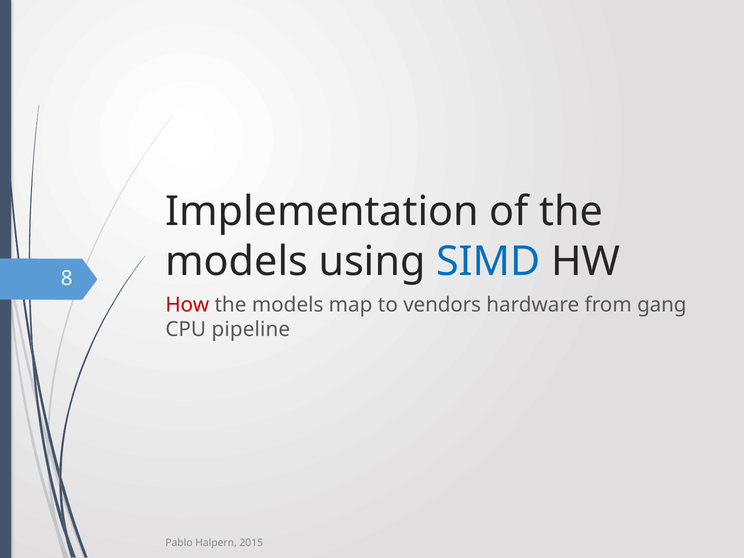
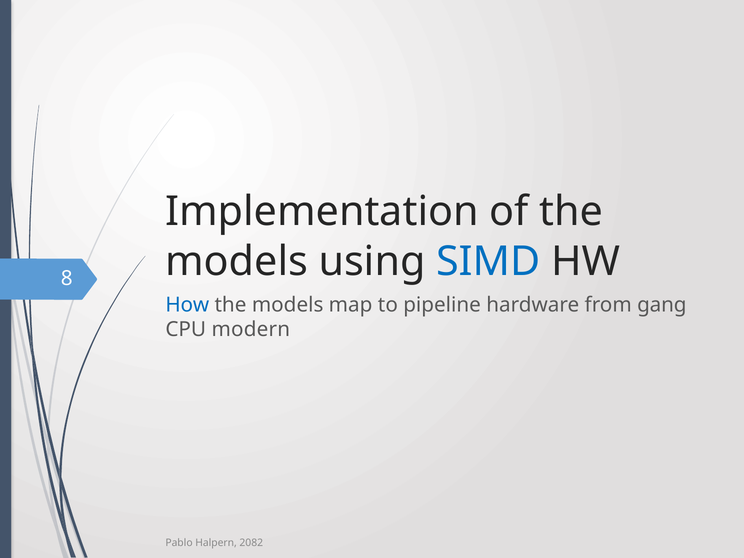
How colour: red -> blue (187, 305)
vendors: vendors -> pipeline (442, 305)
pipeline: pipeline -> modern (251, 330)
2015: 2015 -> 2082 (251, 543)
